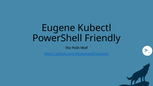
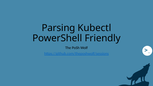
Eugene: Eugene -> Parsing (58, 28)
